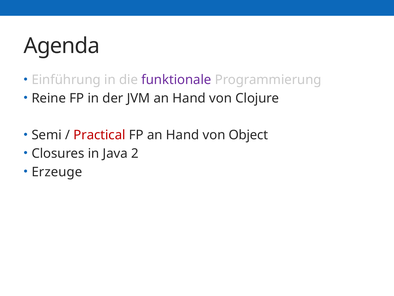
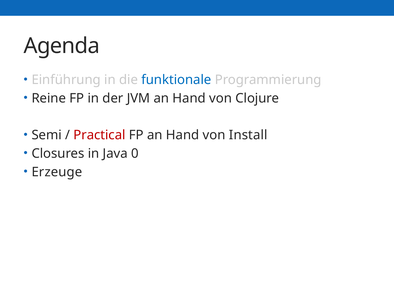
funktionale colour: purple -> blue (176, 80)
Object: Object -> Install (248, 135)
2: 2 -> 0 (135, 153)
